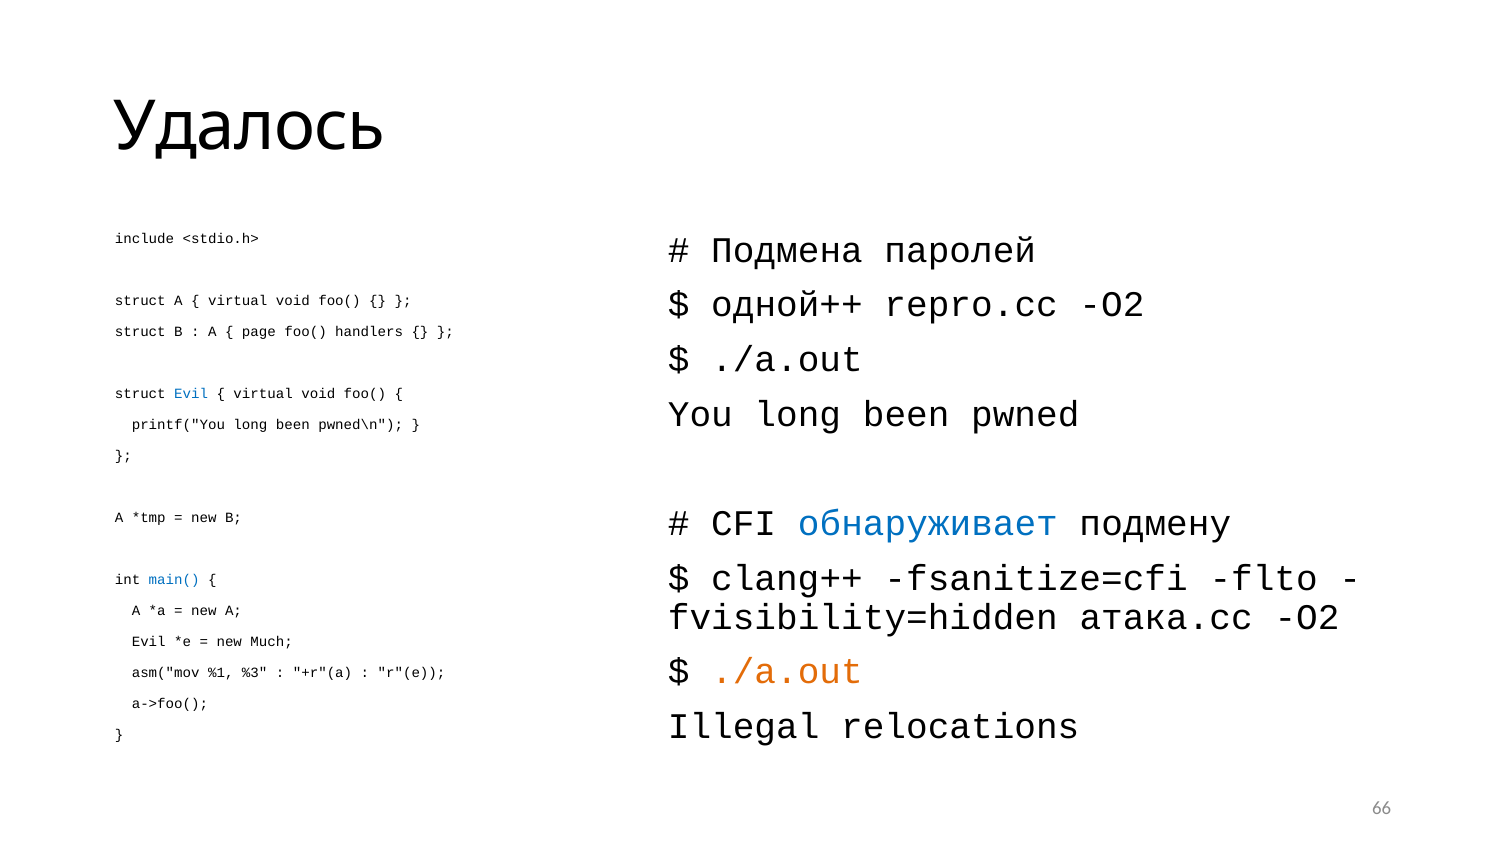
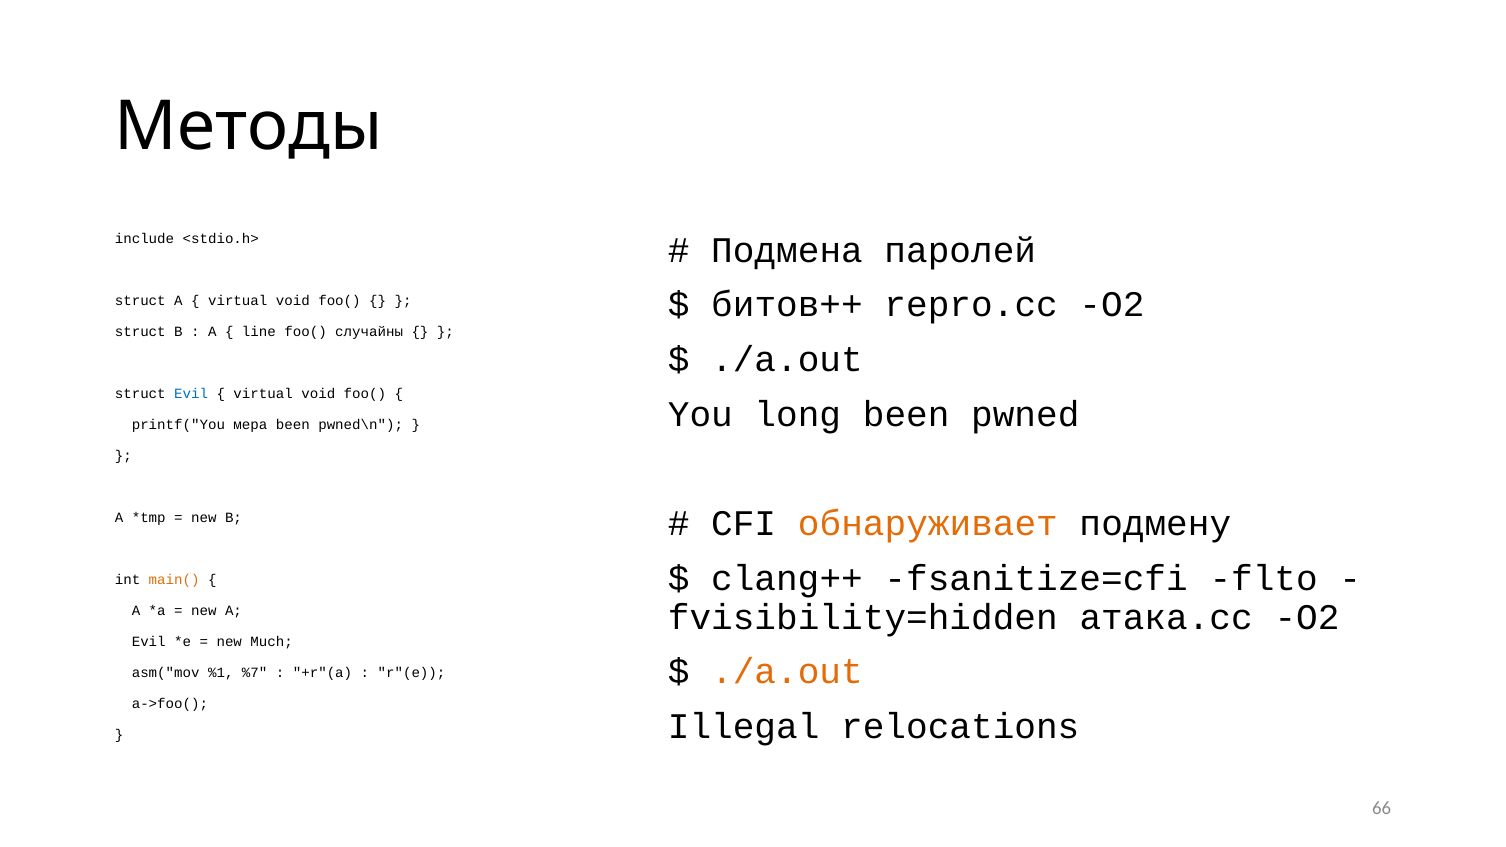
Удалось: Удалось -> Методы (249, 127)
одной++: одной++ -> битов++ (787, 305)
page: page -> line (259, 332)
handlers: handlers -> случайны (369, 332)
printf("You long: long -> мера (250, 425)
обнаруживает colour: blue -> orange (928, 524)
main( colour: blue -> orange (174, 579)
%3: %3 -> %7 (255, 672)
